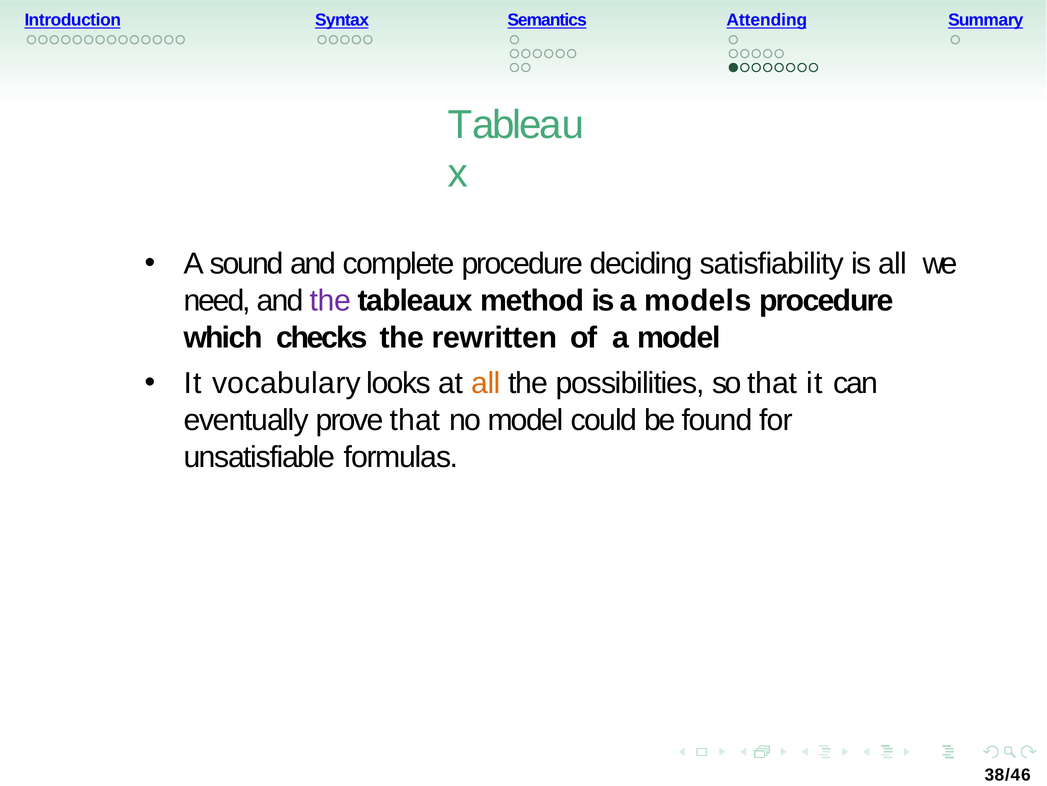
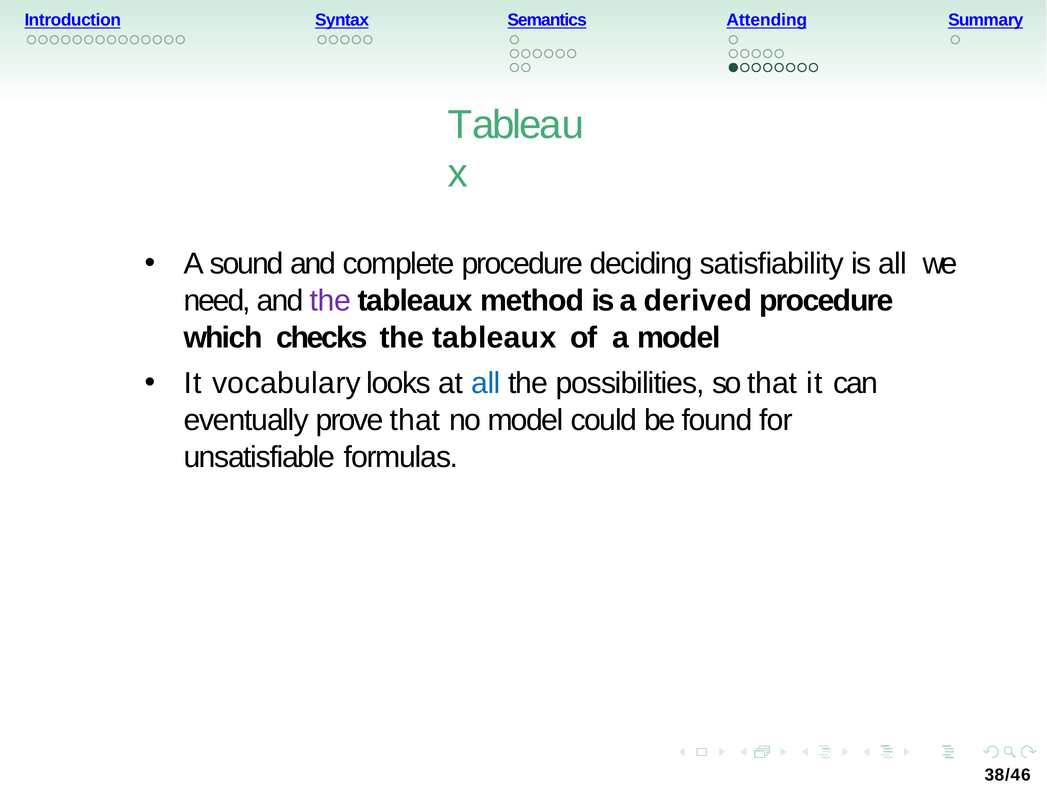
models: models -> derived (698, 301)
checks the rewritten: rewritten -> tableaux (494, 338)
all colour: orange -> blue (486, 383)
